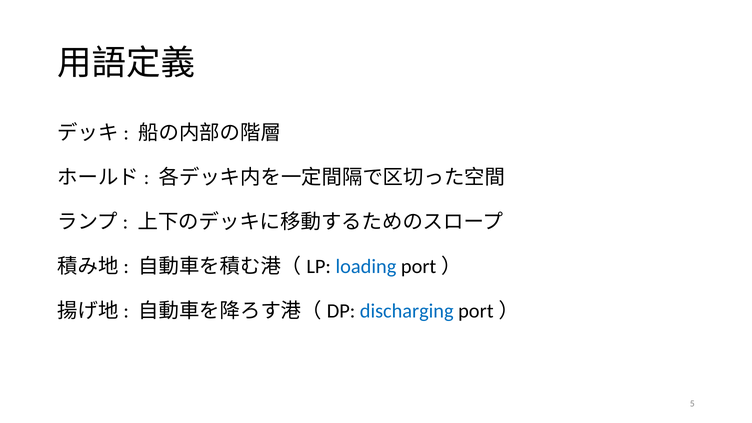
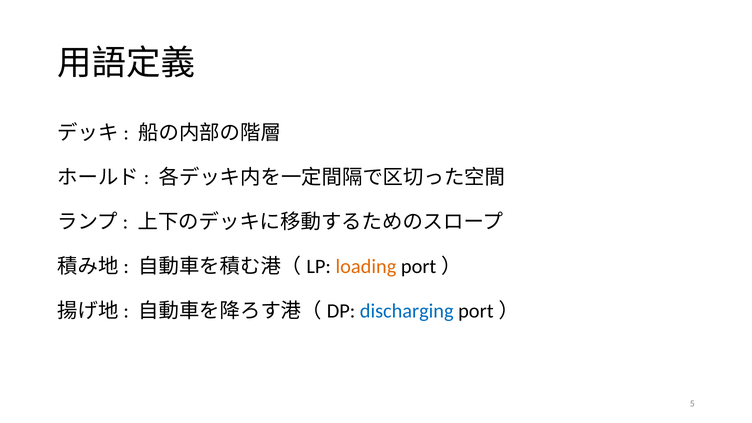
loading colour: blue -> orange (366, 266)
